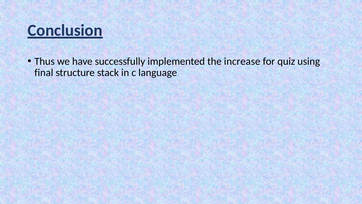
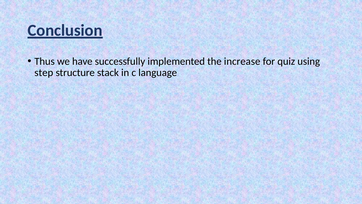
final: final -> step (44, 73)
